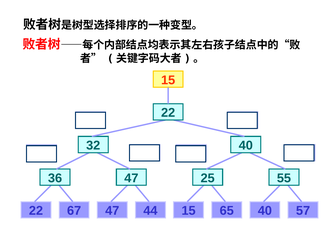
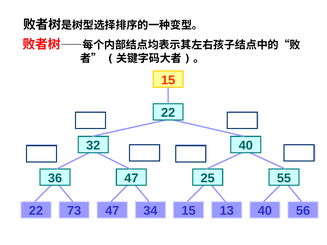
67: 67 -> 73 (74, 211)
44: 44 -> 34 (150, 211)
65: 65 -> 13 (227, 211)
57: 57 -> 56 (303, 211)
